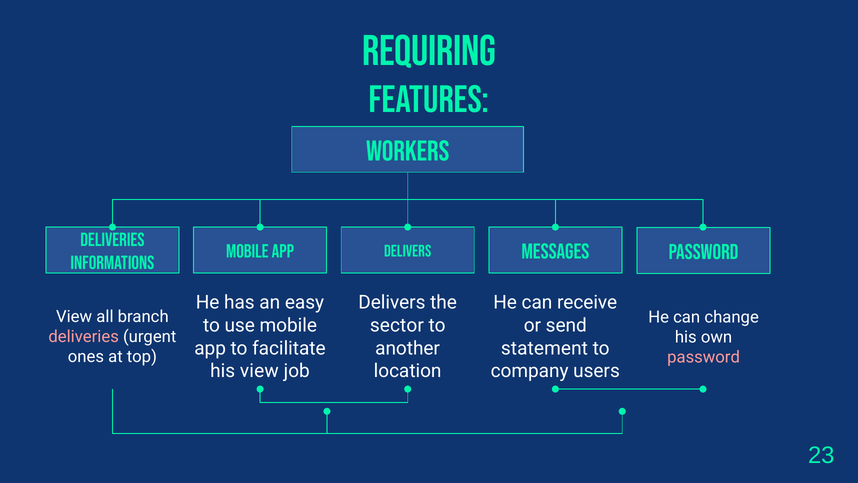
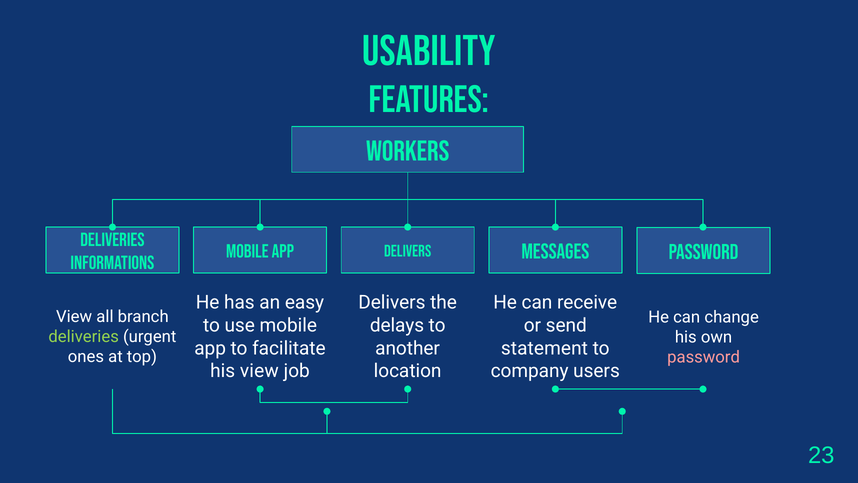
REQUIRING: REQUIRING -> USABILITY (429, 51)
sector: sector -> delays (397, 325)
deliveries colour: pink -> light green (84, 336)
